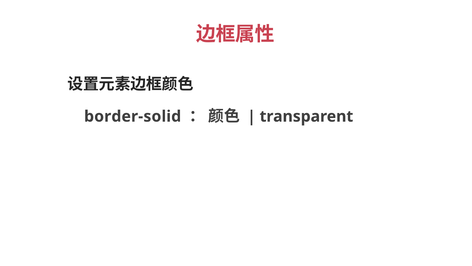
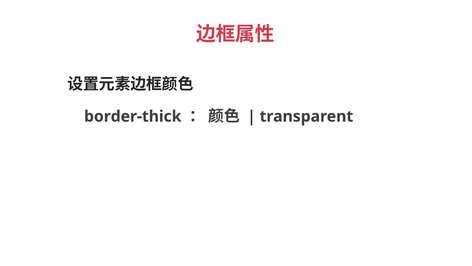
border-solid: border-solid -> border-thick (133, 116)
